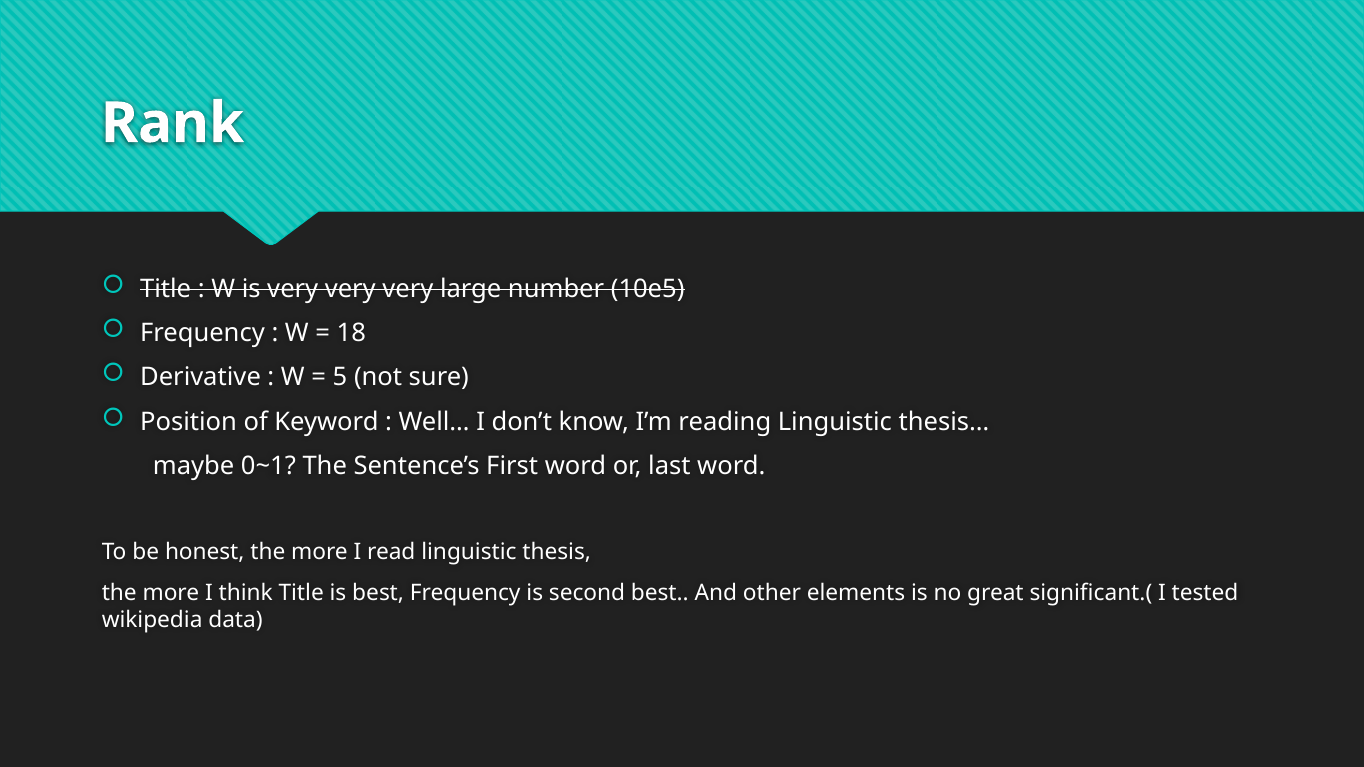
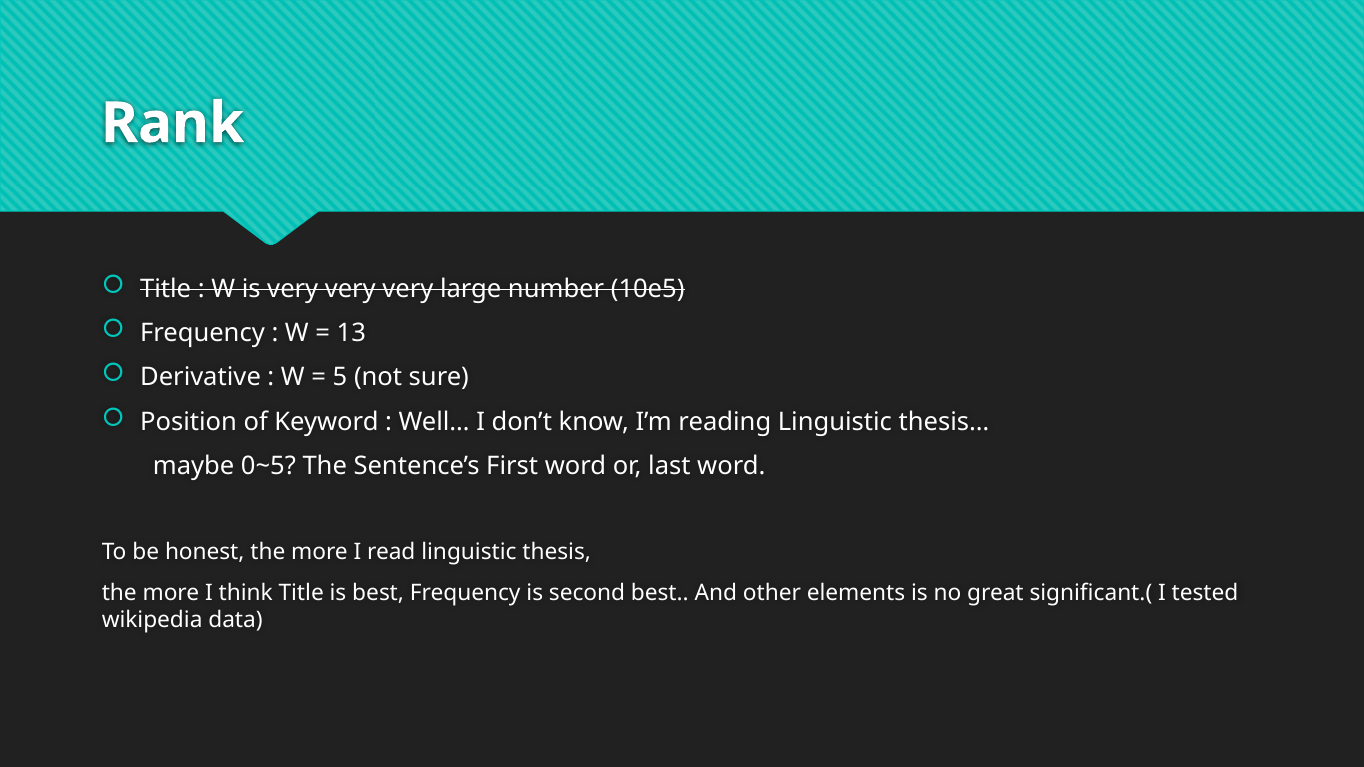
18: 18 -> 13 (351, 333)
0~1: 0~1 -> 0~5 (268, 466)
